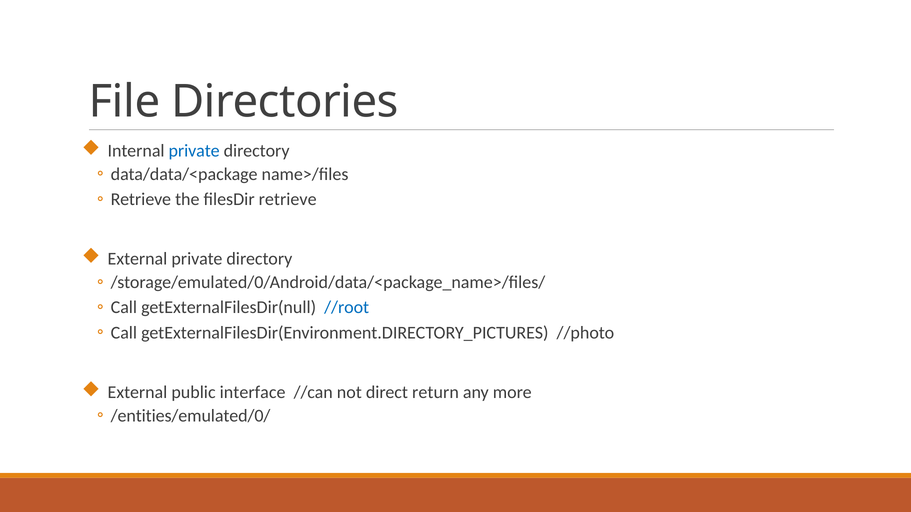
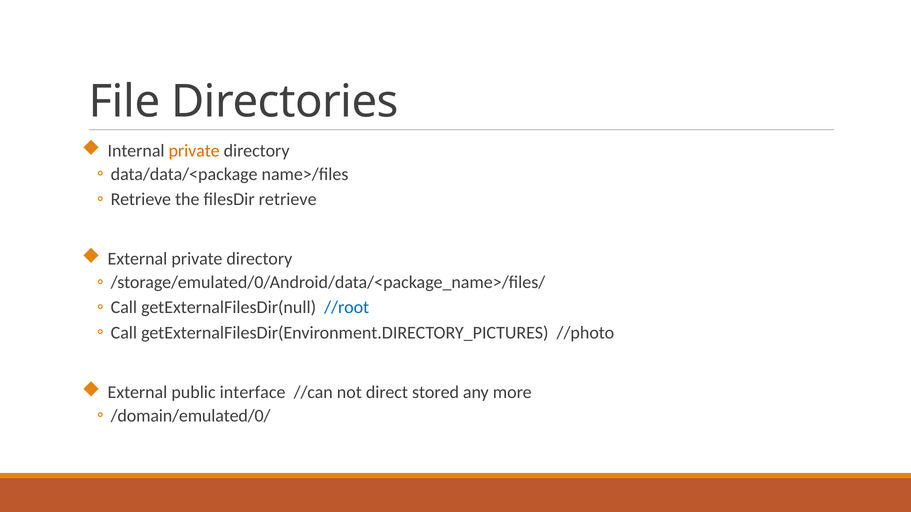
private colour: blue -> orange (194, 151)
return: return -> stored (436, 393)
/entities/emulated/0/: /entities/emulated/0/ -> /domain/emulated/0/ (191, 416)
